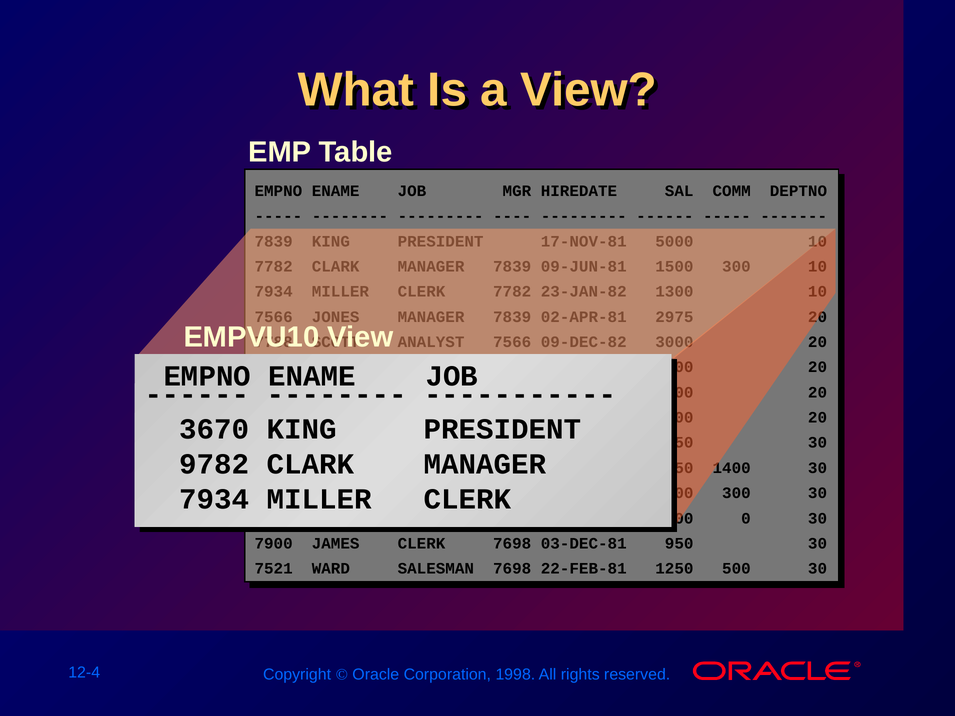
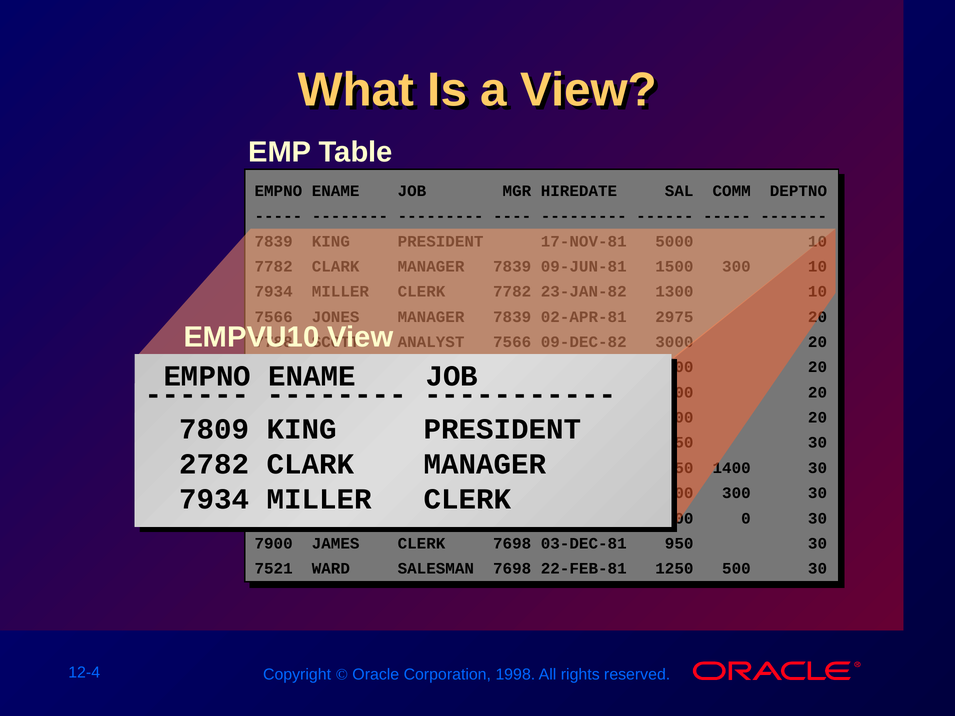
3670: 3670 -> 7809 (214, 429)
9782: 9782 -> 2782 (214, 464)
